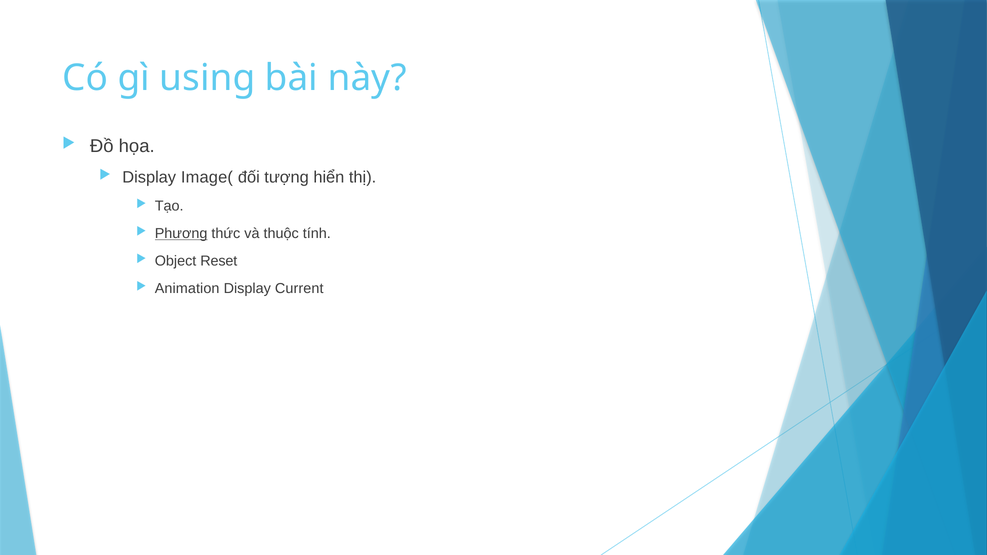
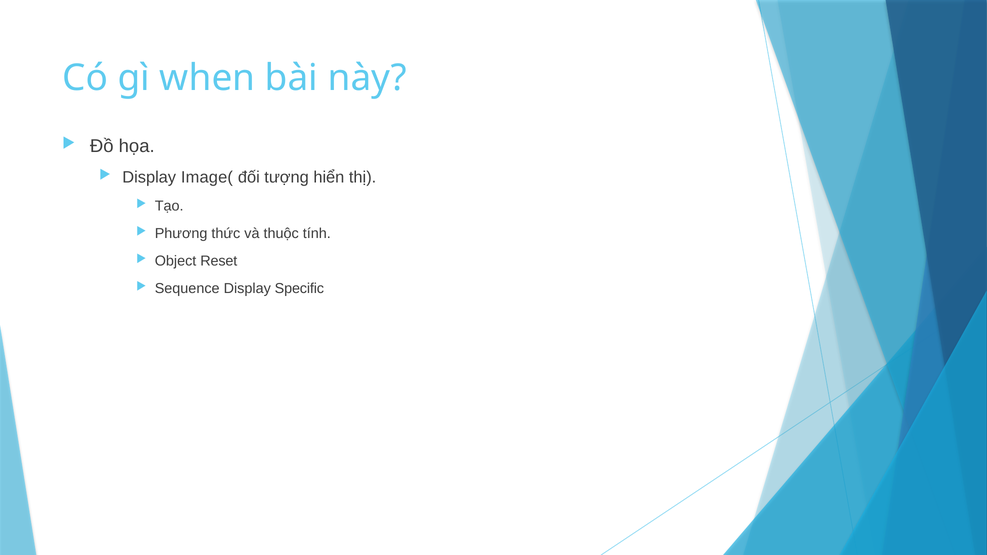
using: using -> when (207, 78)
Phương underline: present -> none (181, 234)
Animation: Animation -> Sequence (187, 289)
Current: Current -> Specific (299, 289)
